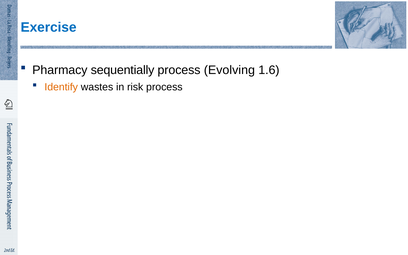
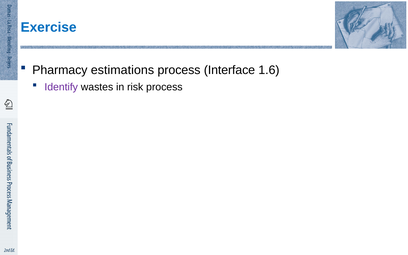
sequentially: sequentially -> estimations (122, 70)
Evolving: Evolving -> Interface (229, 70)
Identify colour: orange -> purple (61, 87)
